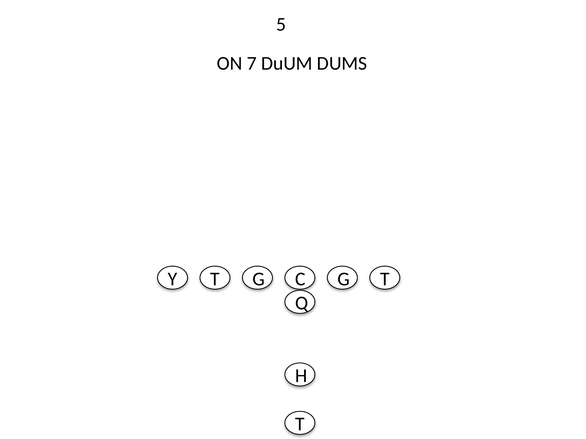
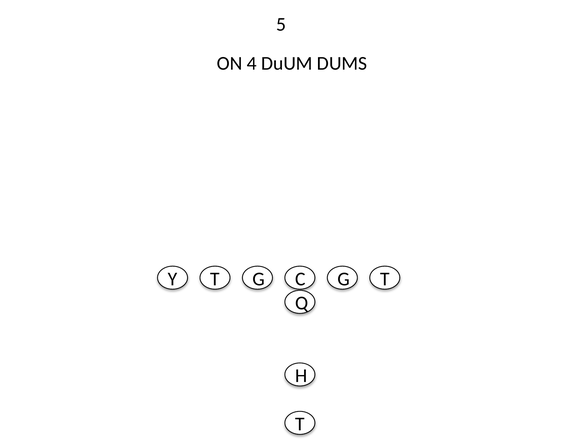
7: 7 -> 4 (252, 64)
